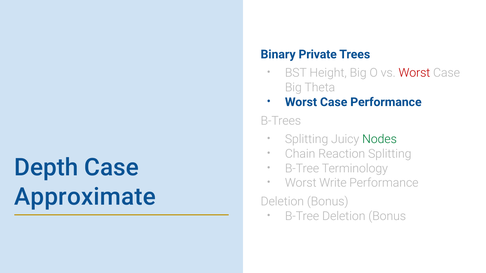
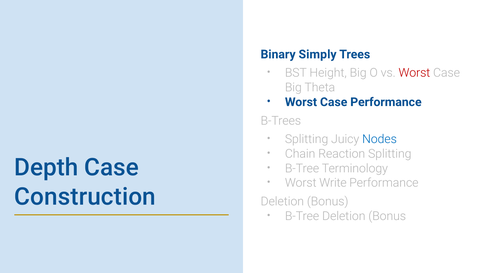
Private: Private -> Simply (318, 54)
Nodes colour: green -> blue (380, 139)
Approximate: Approximate -> Construction (85, 197)
